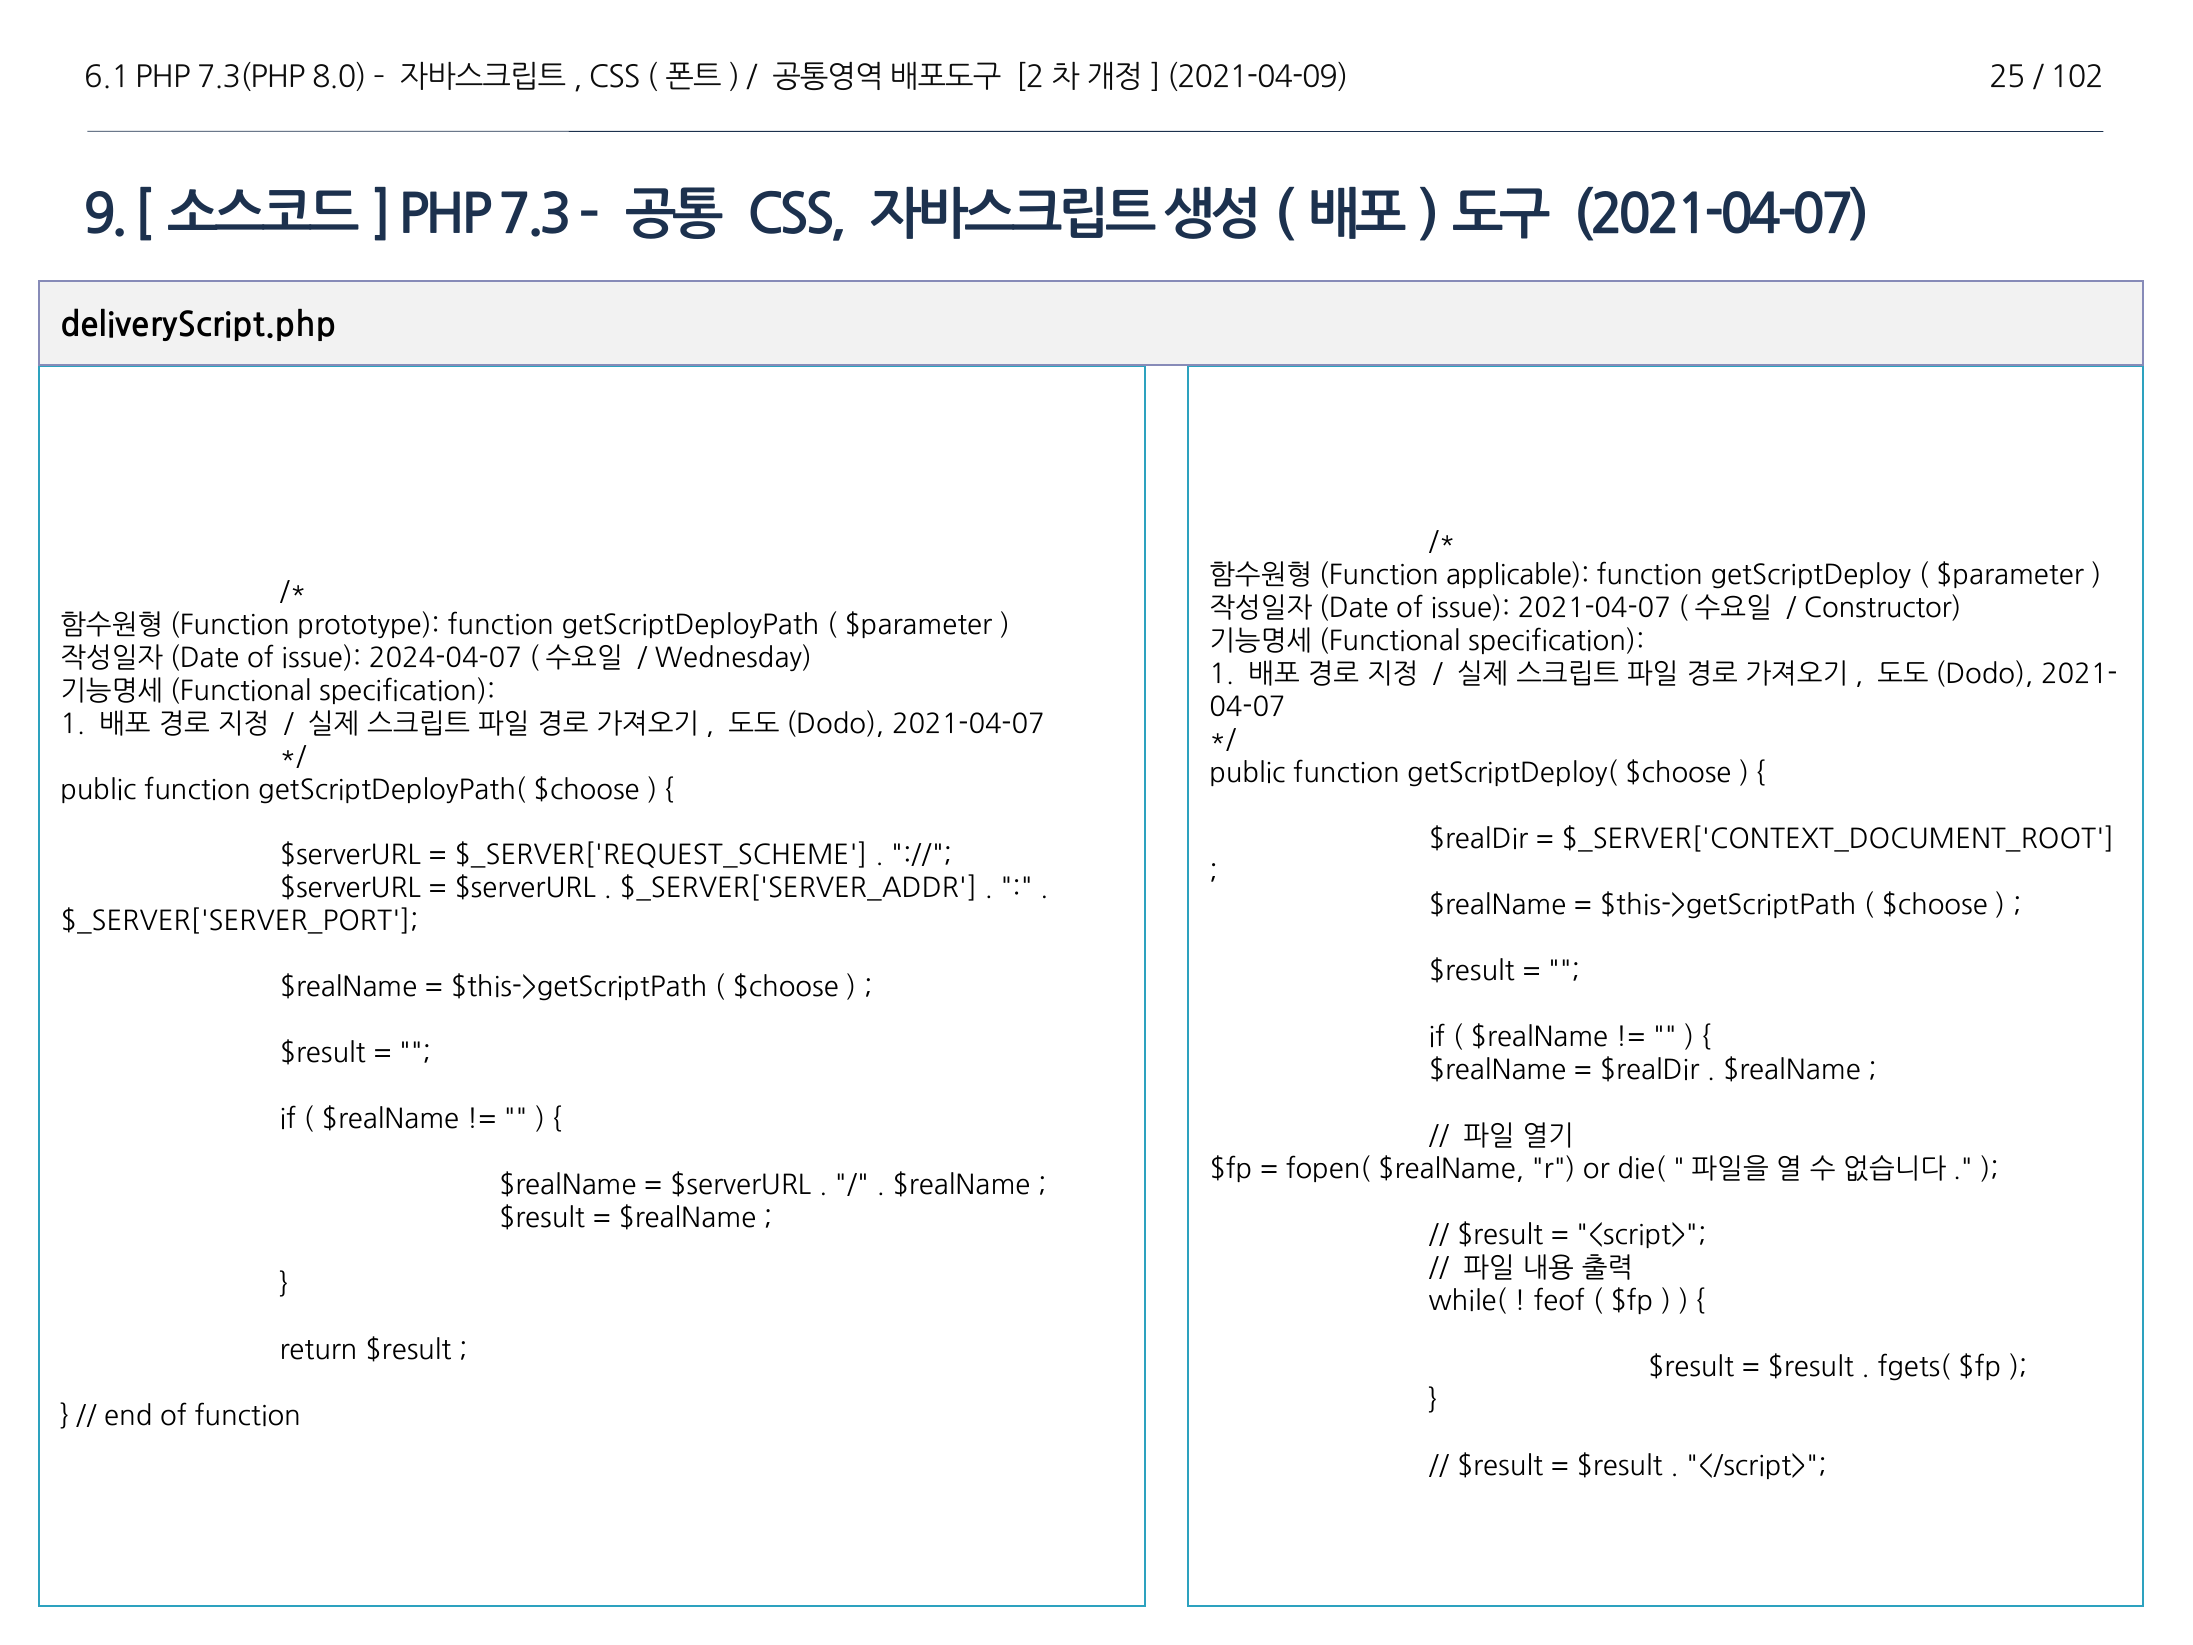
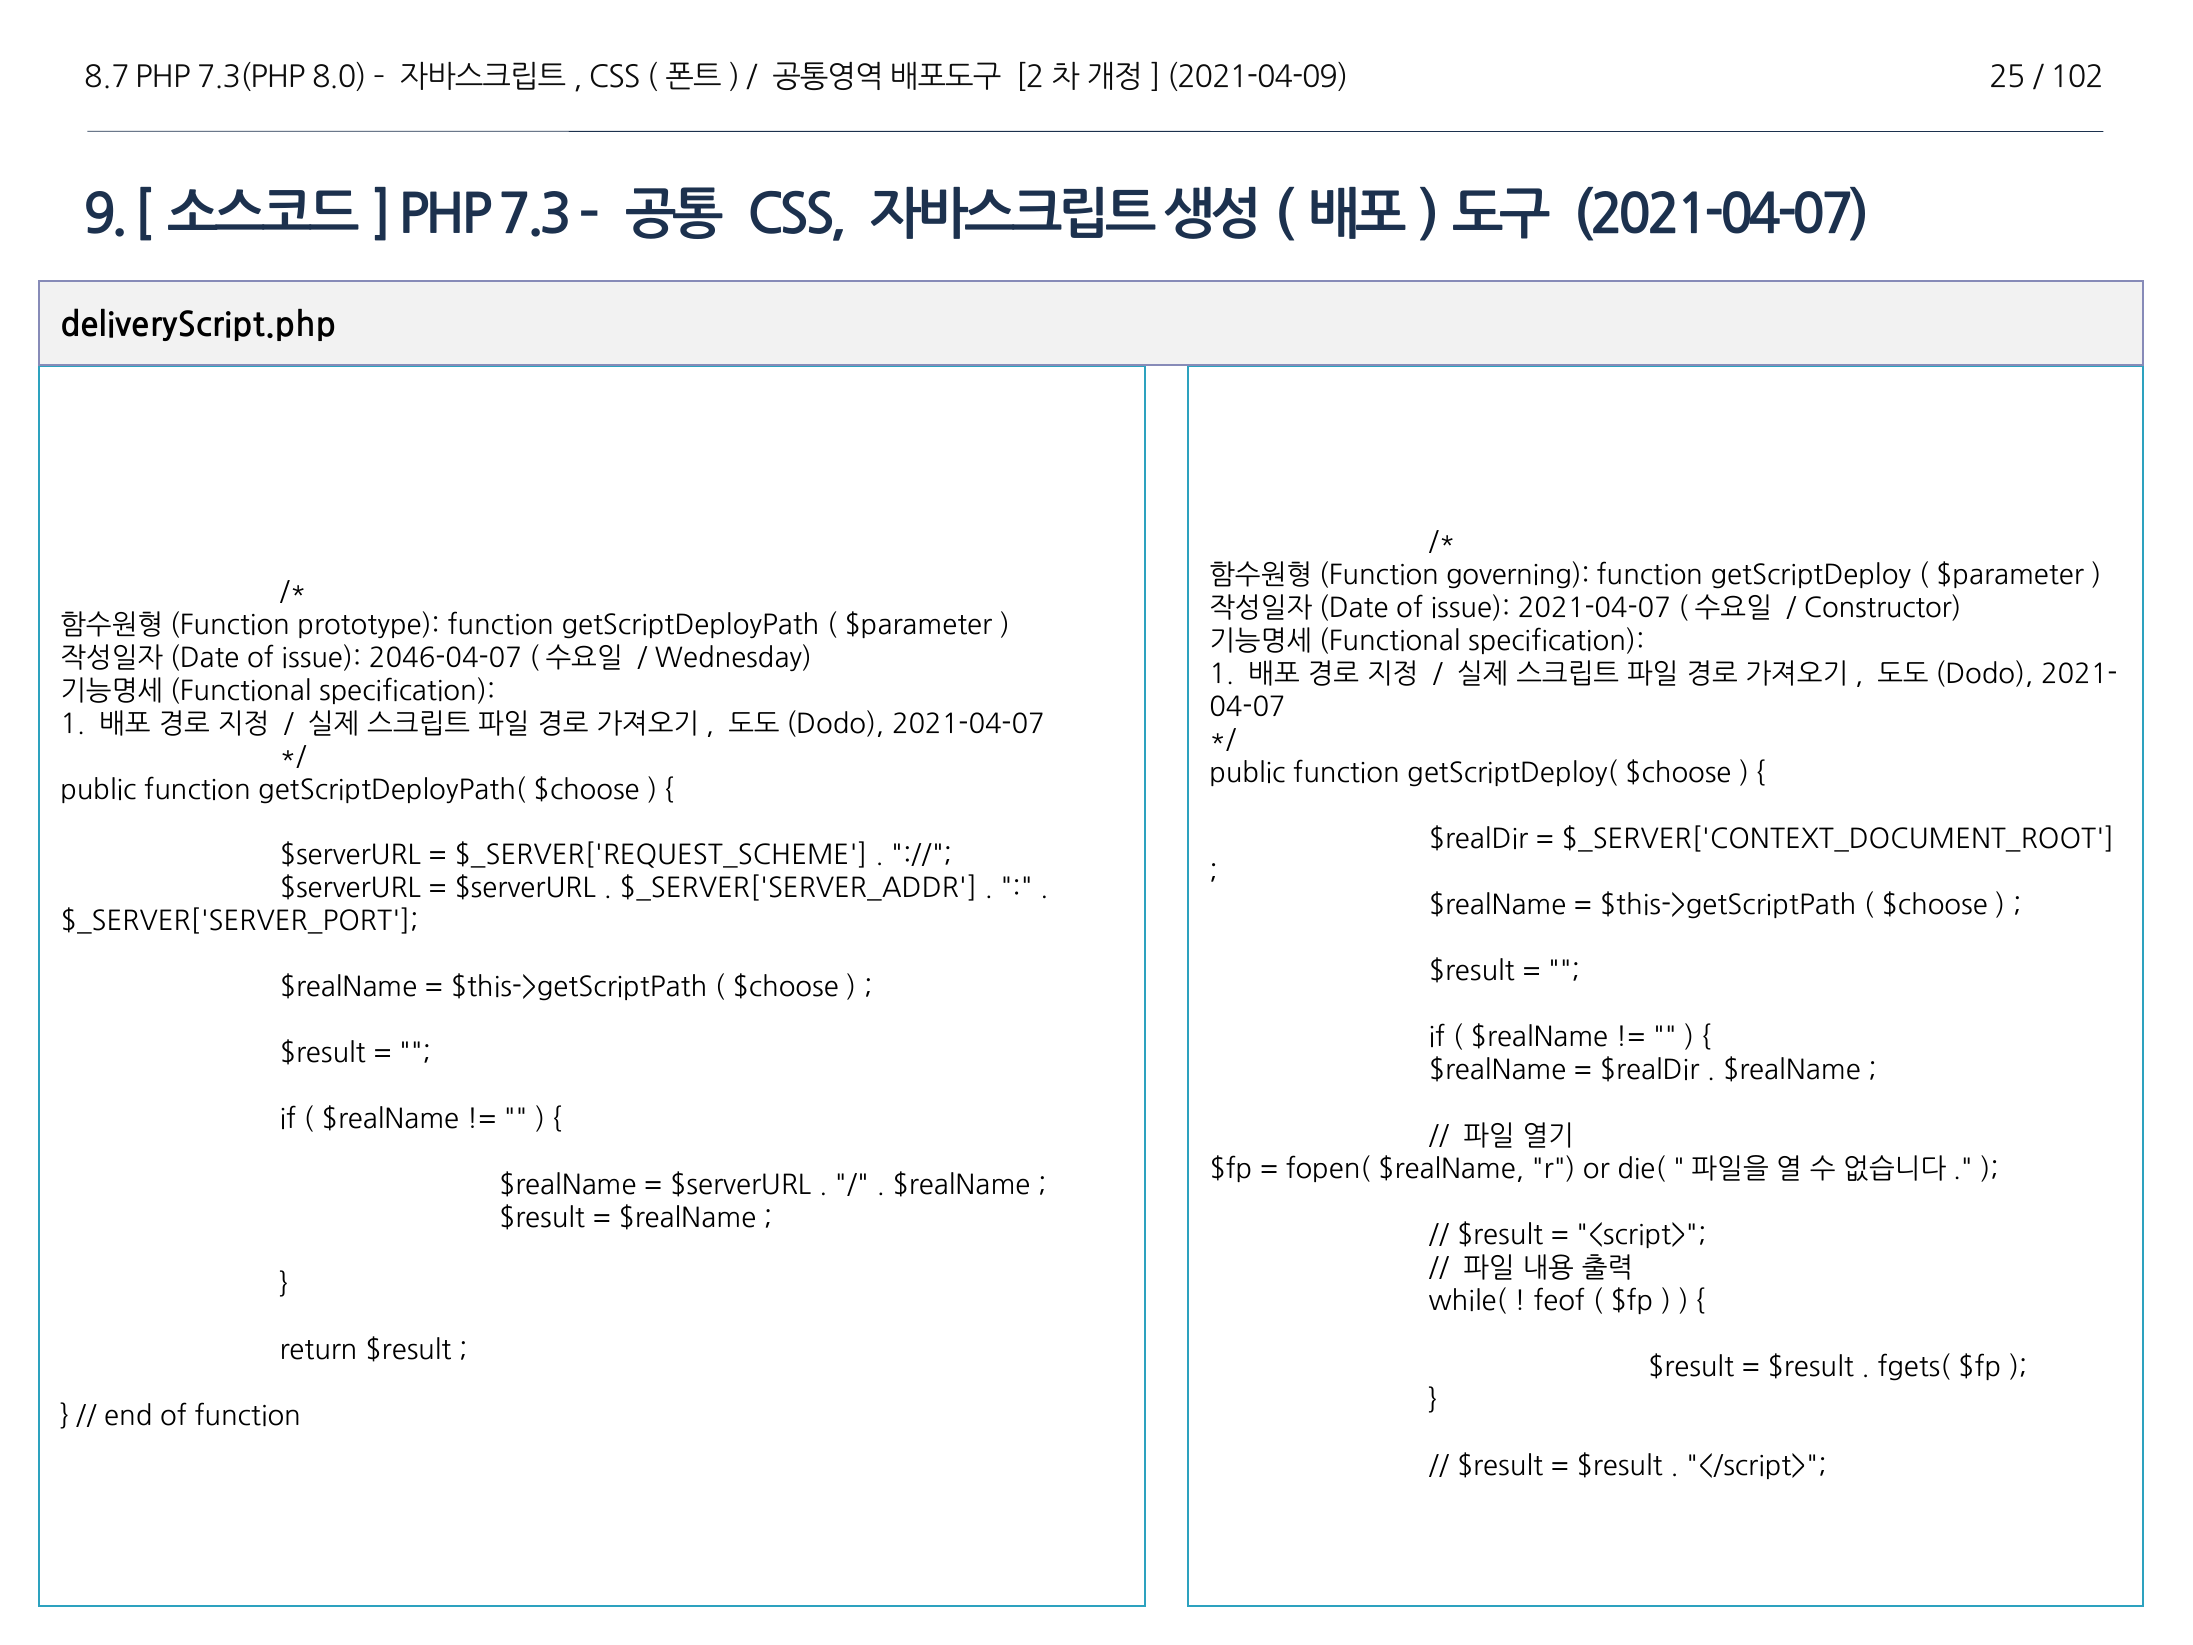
6.1: 6.1 -> 8.7 (107, 78)
applicable: applicable -> governing (1518, 575)
2024-04-07: 2024-04-07 -> 2046-04-07 (445, 658)
